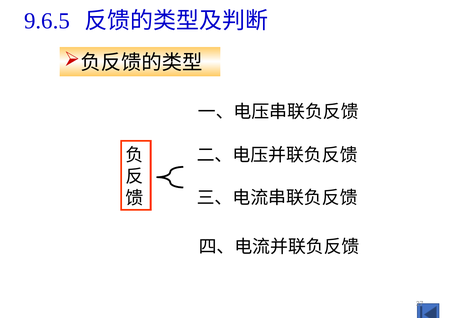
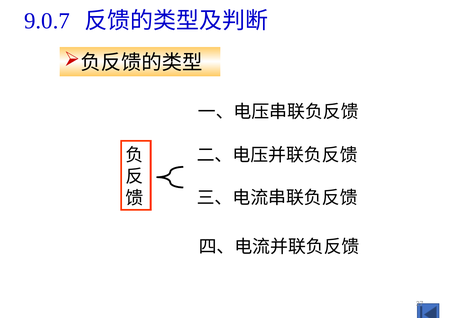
9.6.5: 9.6.5 -> 9.0.7 (47, 21)
